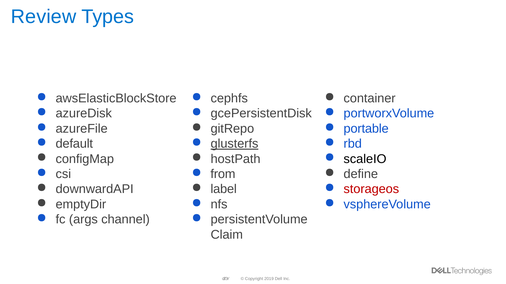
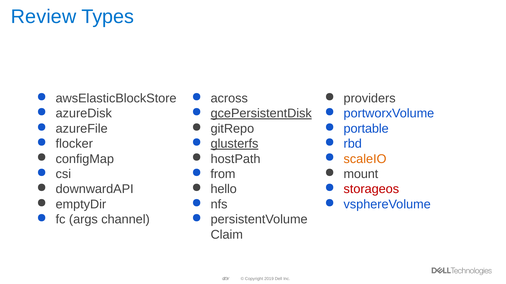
cephfs: cephfs -> across (229, 98)
container: container -> providers (370, 98)
gcePersistentDisk underline: none -> present (261, 114)
default: default -> flocker (74, 144)
scaleIO colour: black -> orange (365, 159)
define: define -> mount (361, 174)
label: label -> hello (224, 190)
